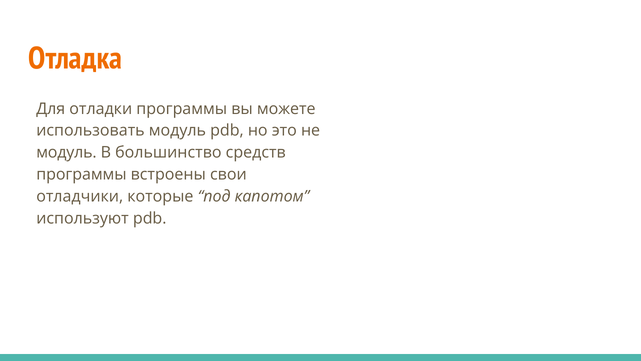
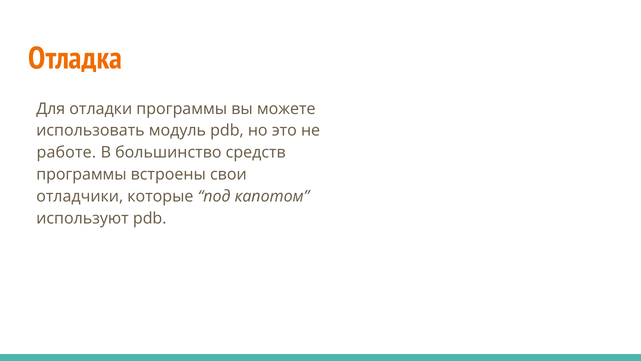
модуль: модуль -> работе (66, 152)
